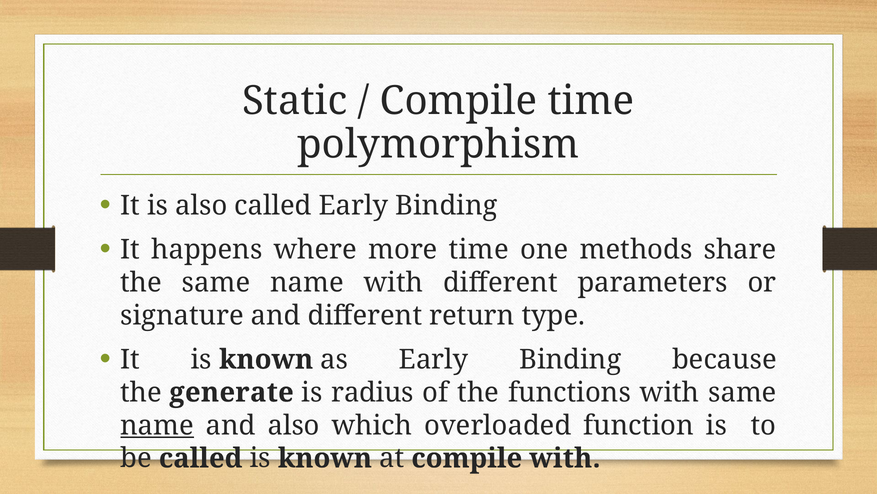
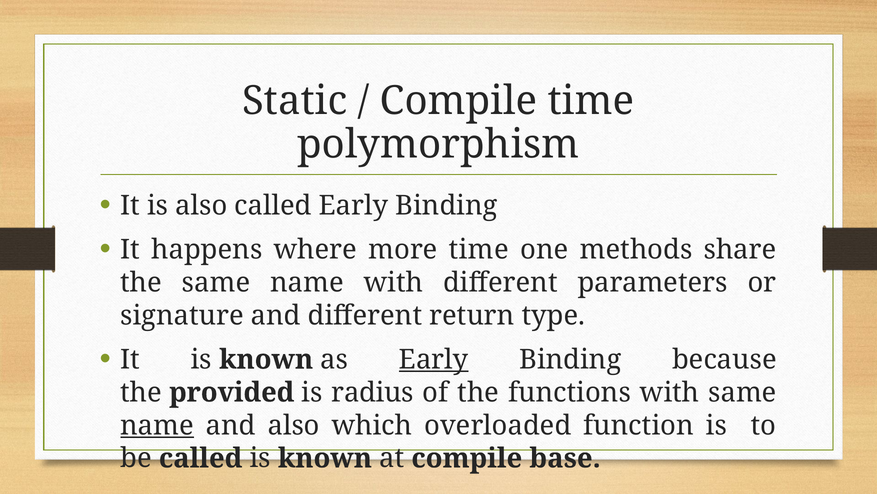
Early underline: none -> present (434, 359)
generate: generate -> provided (232, 392)
compile with: with -> base (565, 458)
